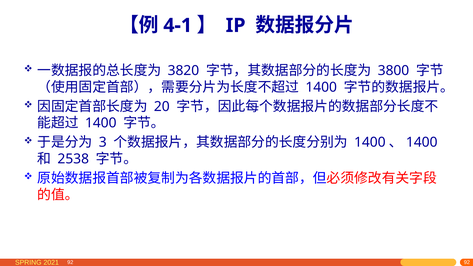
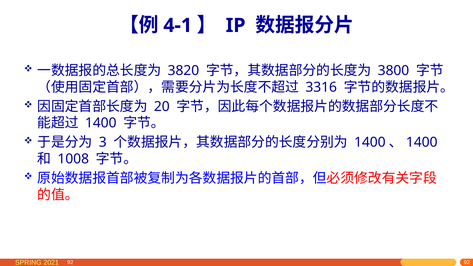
1400: 1400 -> 3316 (321, 87)
2538: 2538 -> 1008 (73, 159)
